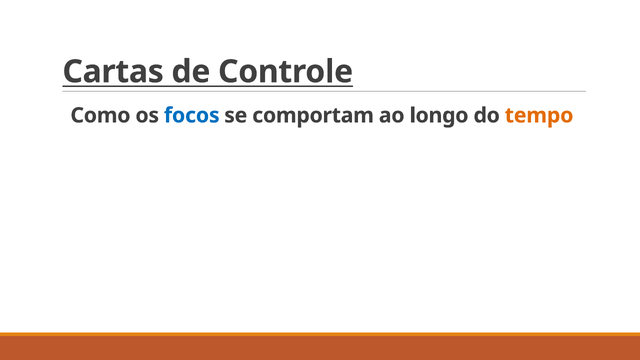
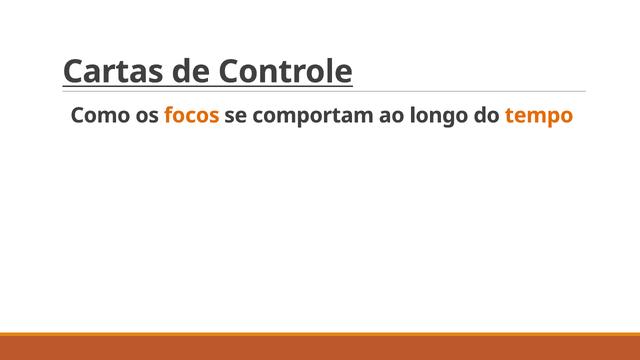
focos colour: blue -> orange (192, 115)
